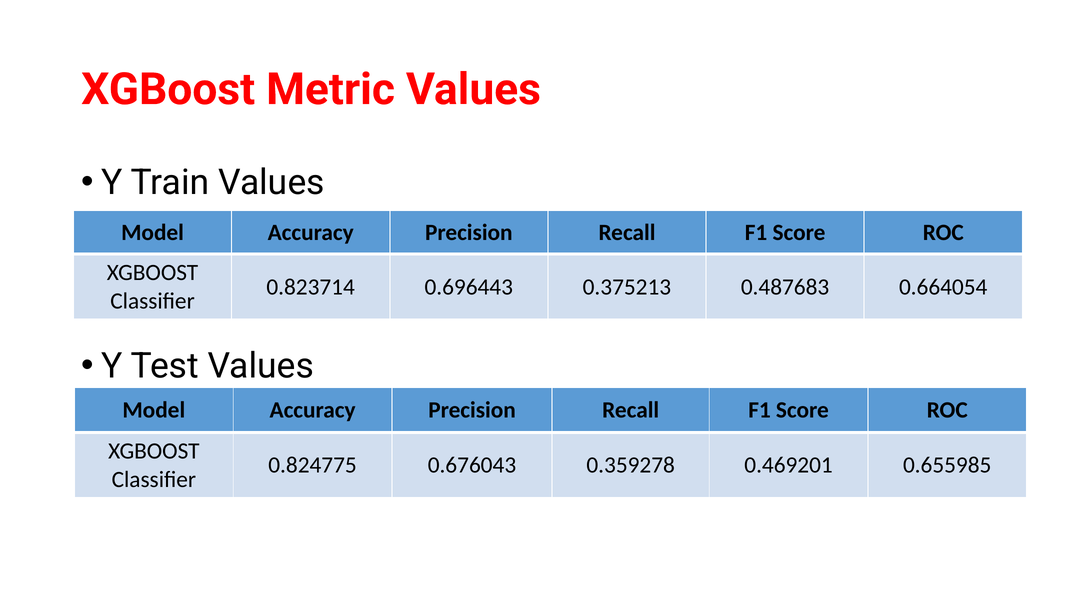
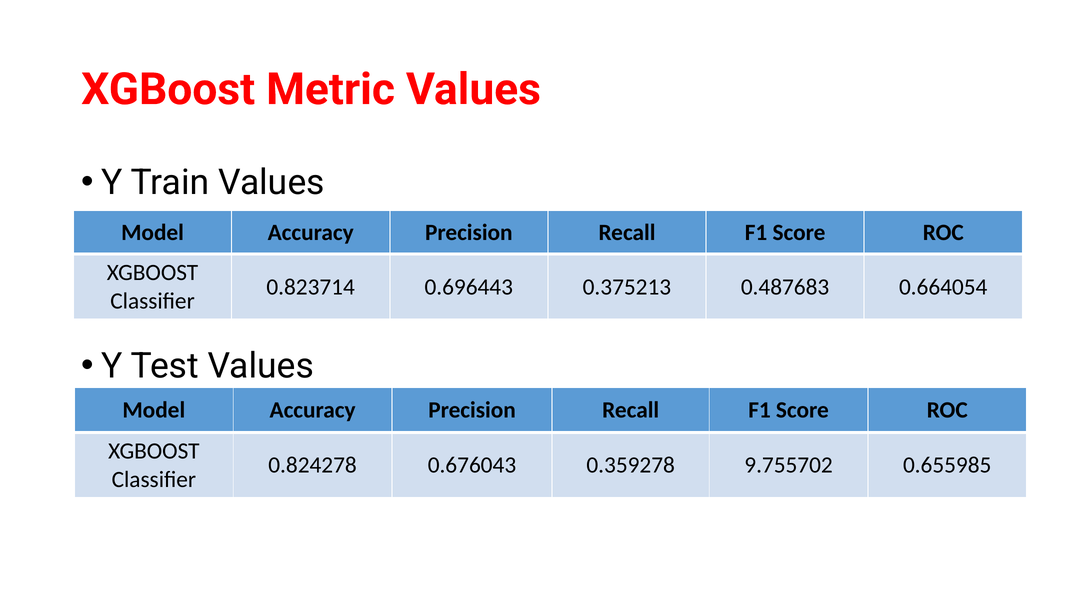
0.824775: 0.824775 -> 0.824278 (313, 465)
0.469201: 0.469201 -> 9.755702 (789, 465)
